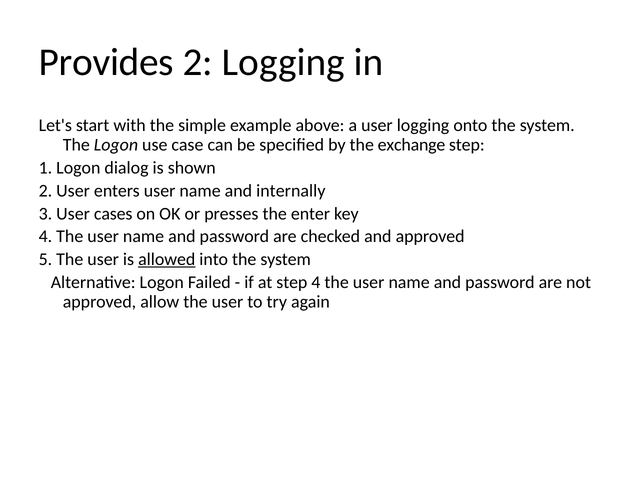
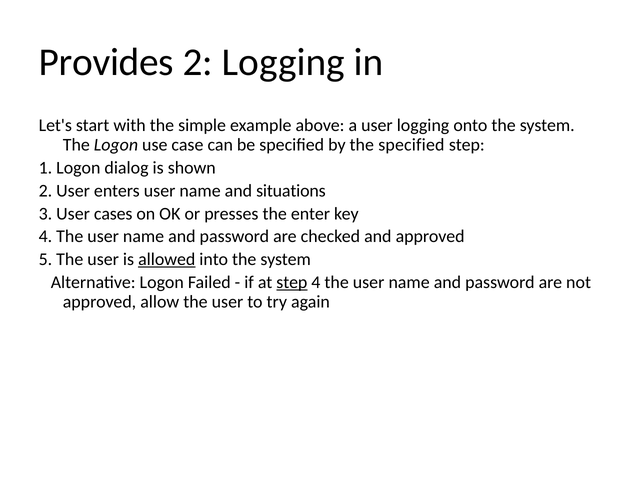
the exchange: exchange -> specified (411, 145)
internally: internally -> situations (291, 191)
step underline: none -> present (292, 282)
